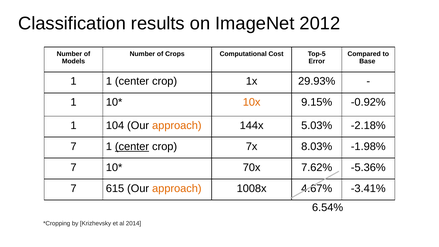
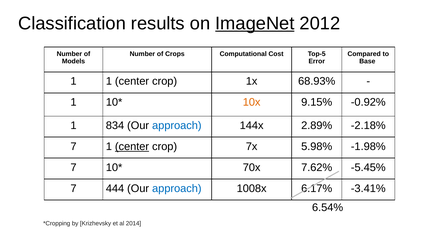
ImageNet underline: none -> present (255, 23)
29.93%: 29.93% -> 68.93% (317, 81)
104: 104 -> 834 (115, 125)
approach colour: orange -> blue (177, 125)
5.03%: 5.03% -> 2.89% (317, 125)
8.03%: 8.03% -> 5.98% (317, 146)
-5.36%: -5.36% -> -5.45% (368, 167)
615: 615 -> 444 (115, 188)
approach colour: orange -> blue (177, 188)
4.67%: 4.67% -> 6.17% (317, 188)
